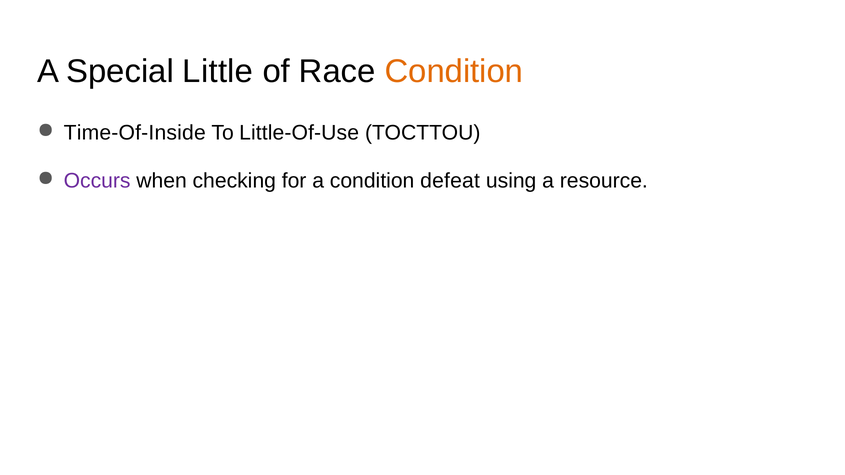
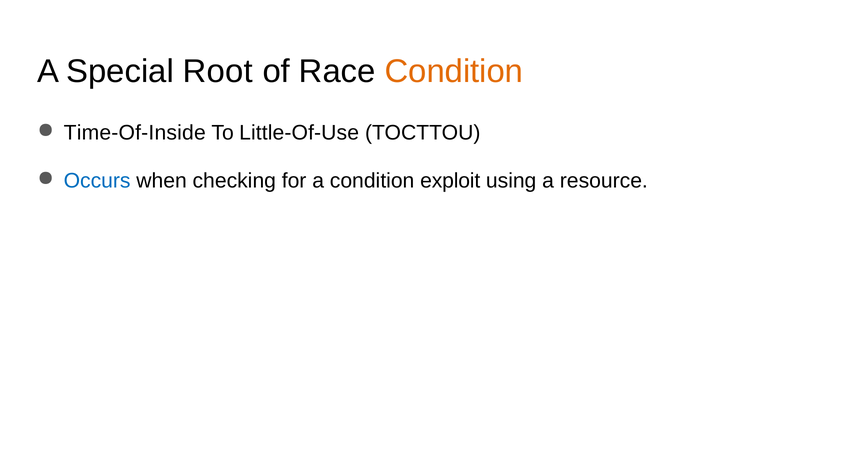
Little: Little -> Root (218, 72)
Occurs colour: purple -> blue (97, 181)
defeat: defeat -> exploit (450, 181)
